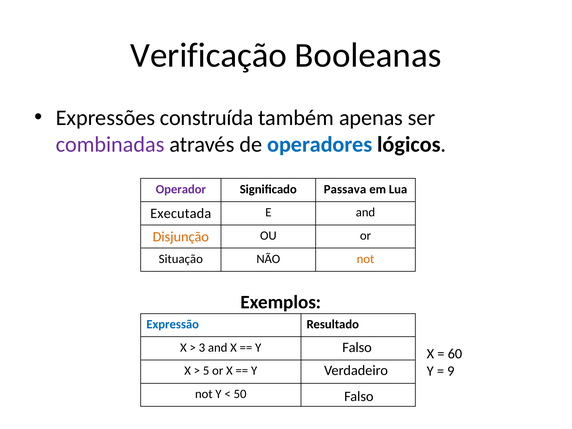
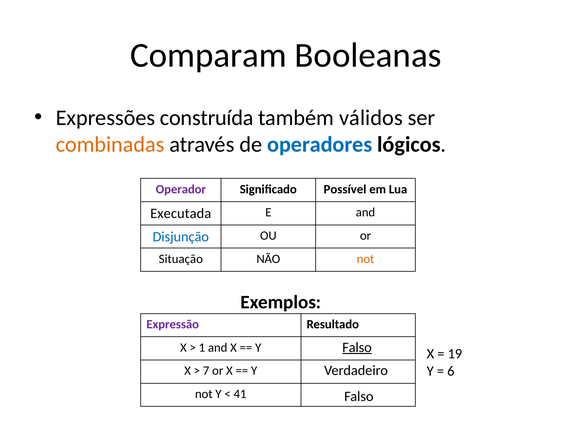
Verificação: Verificação -> Comparam (209, 55)
apenas: apenas -> válidos (371, 118)
combinadas colour: purple -> orange (110, 144)
Passava: Passava -> Possível (345, 189)
Disjunção colour: orange -> blue (181, 237)
Expressão colour: blue -> purple (173, 324)
Falso underline: none -> present (357, 347)
3: 3 -> 1 (202, 348)
60: 60 -> 19 (455, 354)
9: 9 -> 6 (451, 371)
5: 5 -> 7 (206, 371)
50: 50 -> 41 (240, 394)
